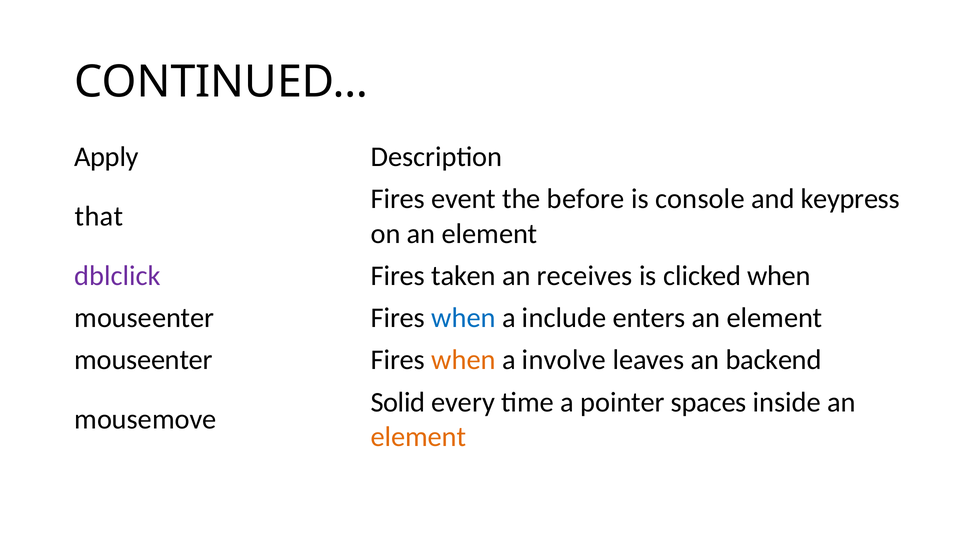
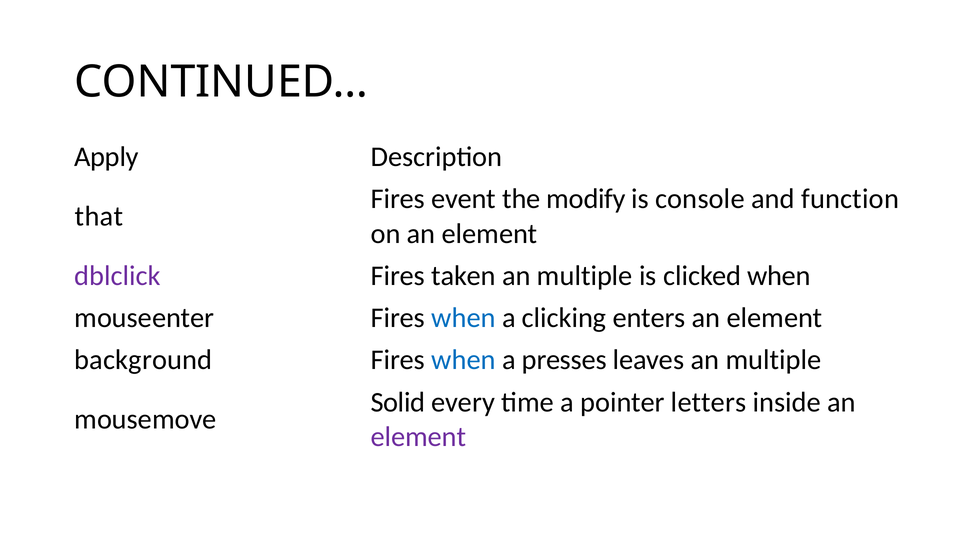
before: before -> modify (586, 199)
keypress: keypress -> function (850, 199)
receives: receives -> multiple (585, 275)
include: include -> clicking (564, 318)
mouseenter: mouseenter -> background (143, 360)
when colour: orange -> blue (464, 360)
involve: involve -> presses (564, 360)
leaves an backend: backend -> multiple (773, 360)
spaces: spaces -> letters (709, 402)
element colour: orange -> purple (419, 436)
